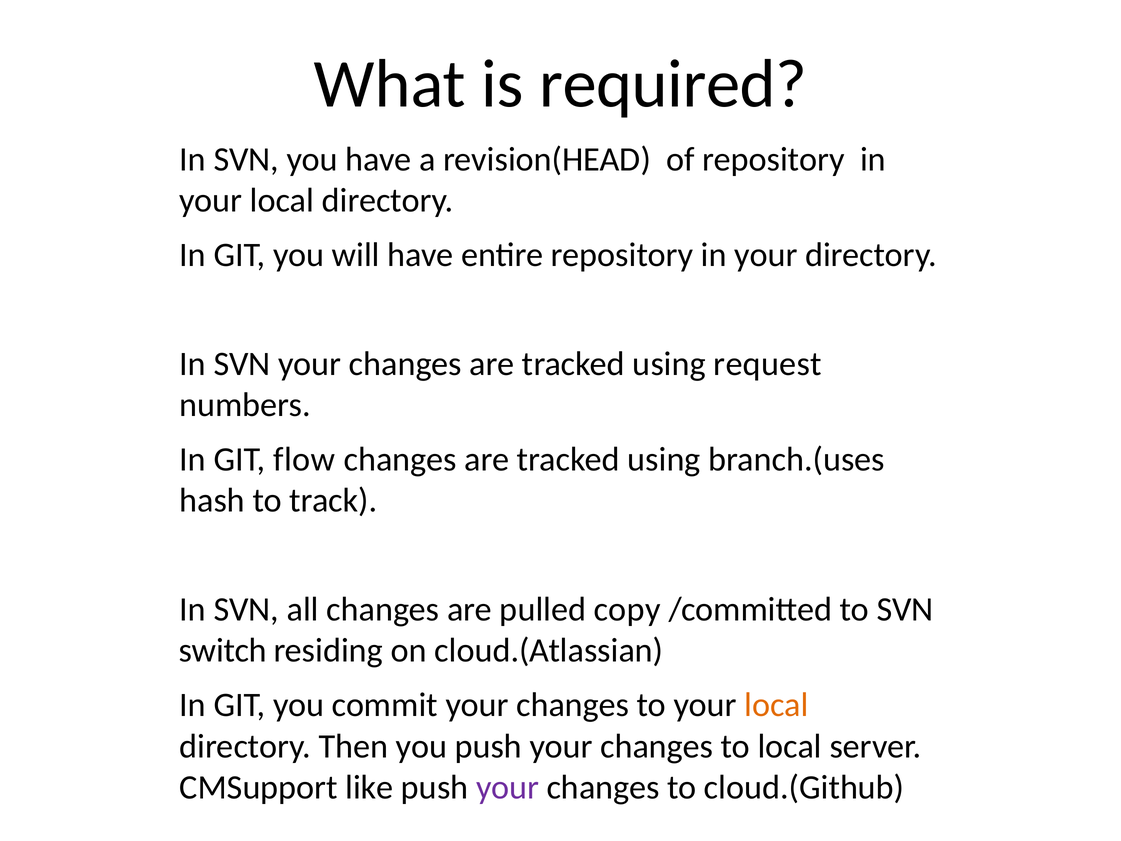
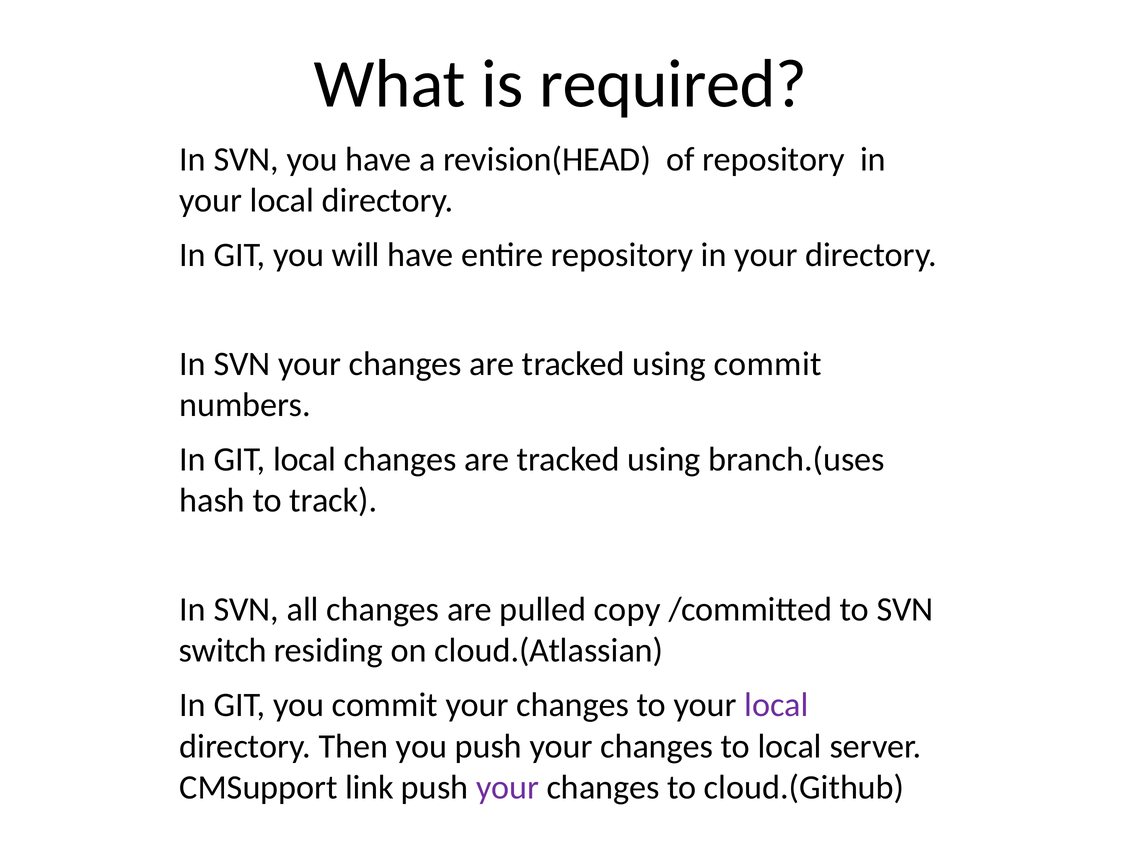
using request: request -> commit (768, 364)
GIT flow: flow -> local (305, 459)
local colour: orange -> purple (776, 705)
like: like -> link (370, 787)
